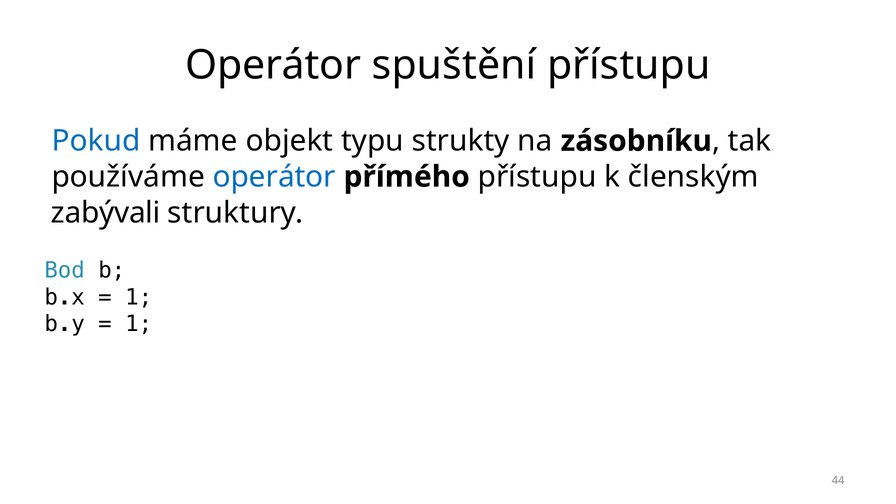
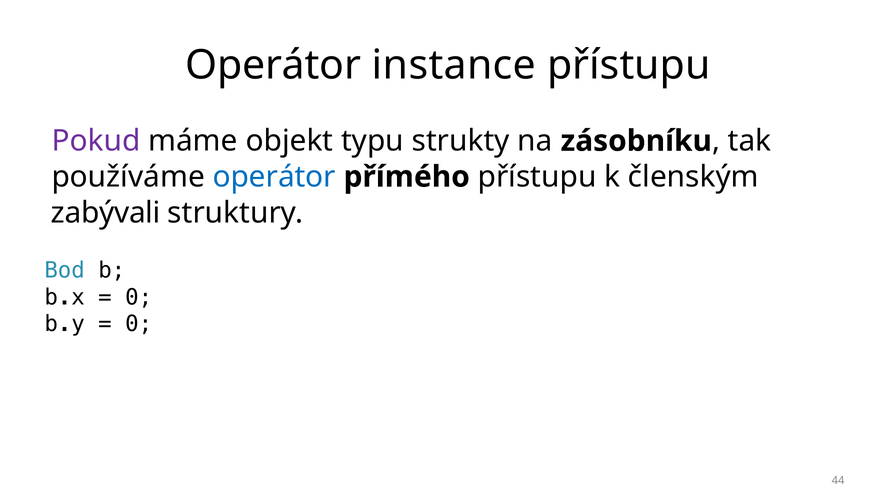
spuštění: spuštění -> instance (454, 65)
Pokud colour: blue -> purple (96, 141)
1: 1 -> 0 (139, 297)
1: 1 -> 0 (139, 324)
